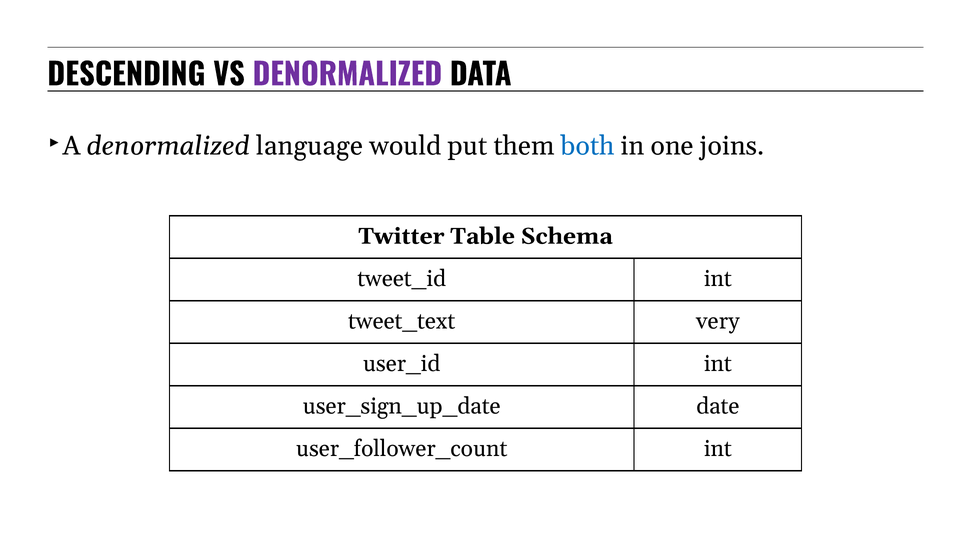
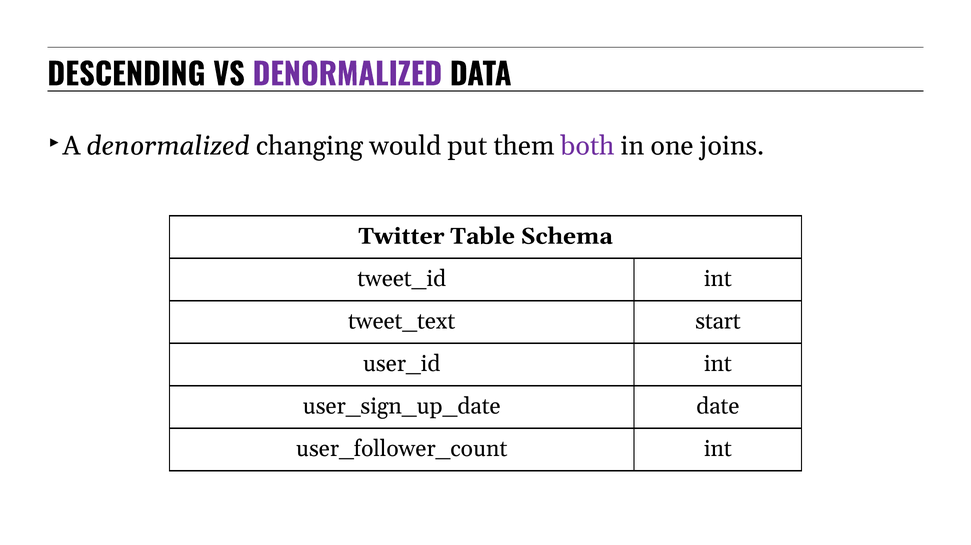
language: language -> changing (310, 146)
both colour: blue -> purple (588, 146)
very: very -> start (718, 321)
